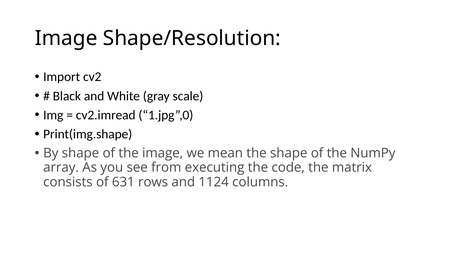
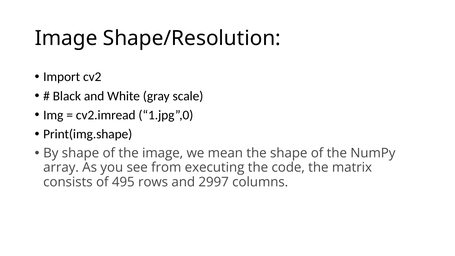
631: 631 -> 495 (123, 182)
1124: 1124 -> 2997 (214, 182)
